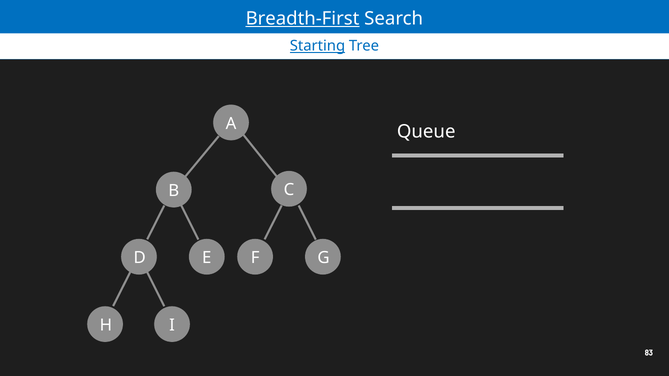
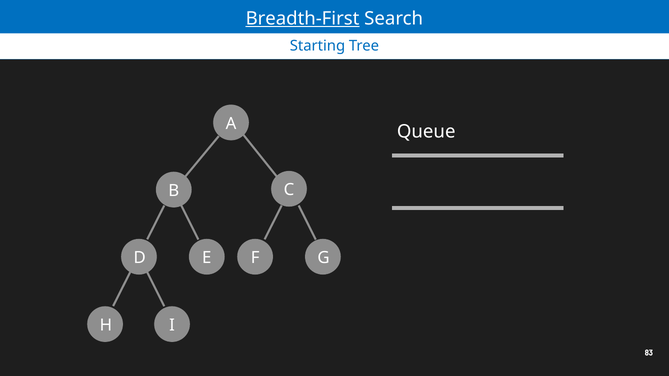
Starting underline: present -> none (317, 46)
